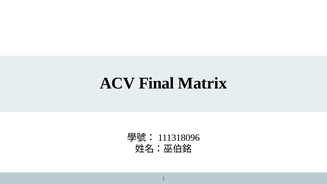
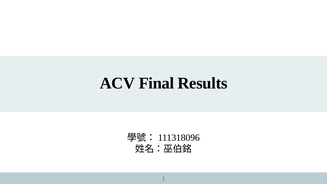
Matrix: Matrix -> Results (202, 83)
